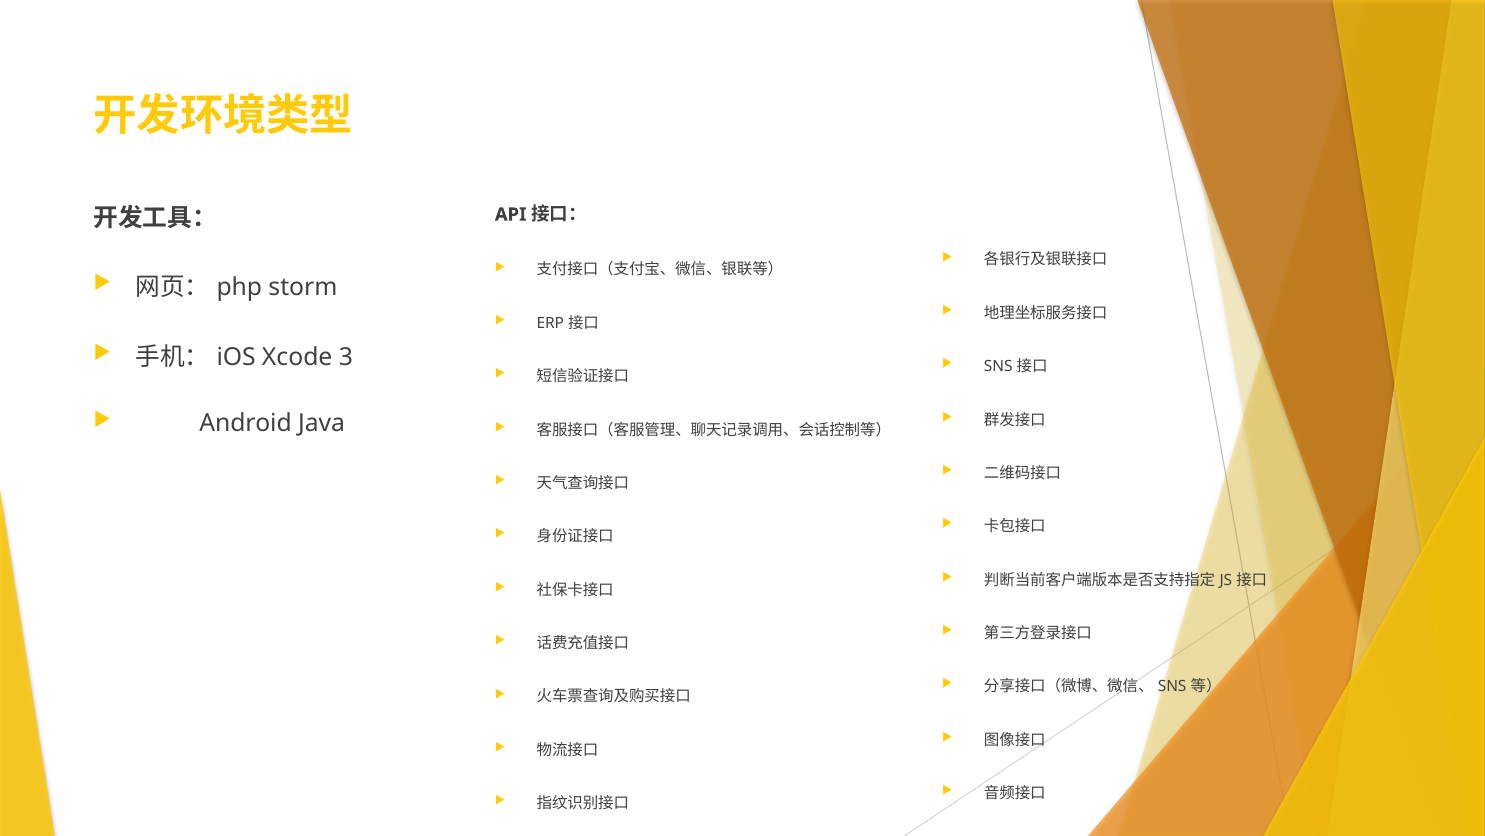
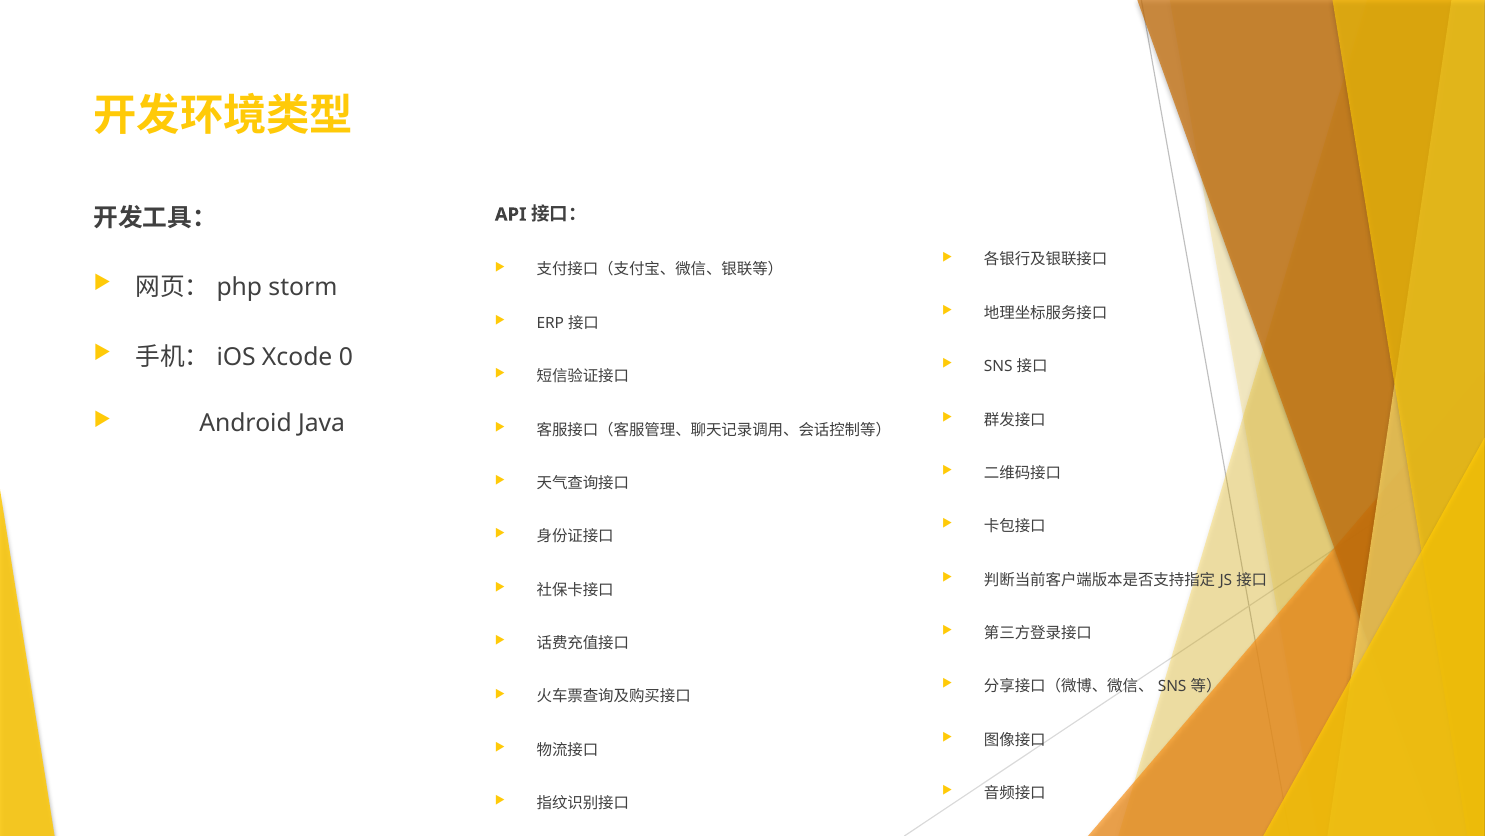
3: 3 -> 0 (346, 357)
